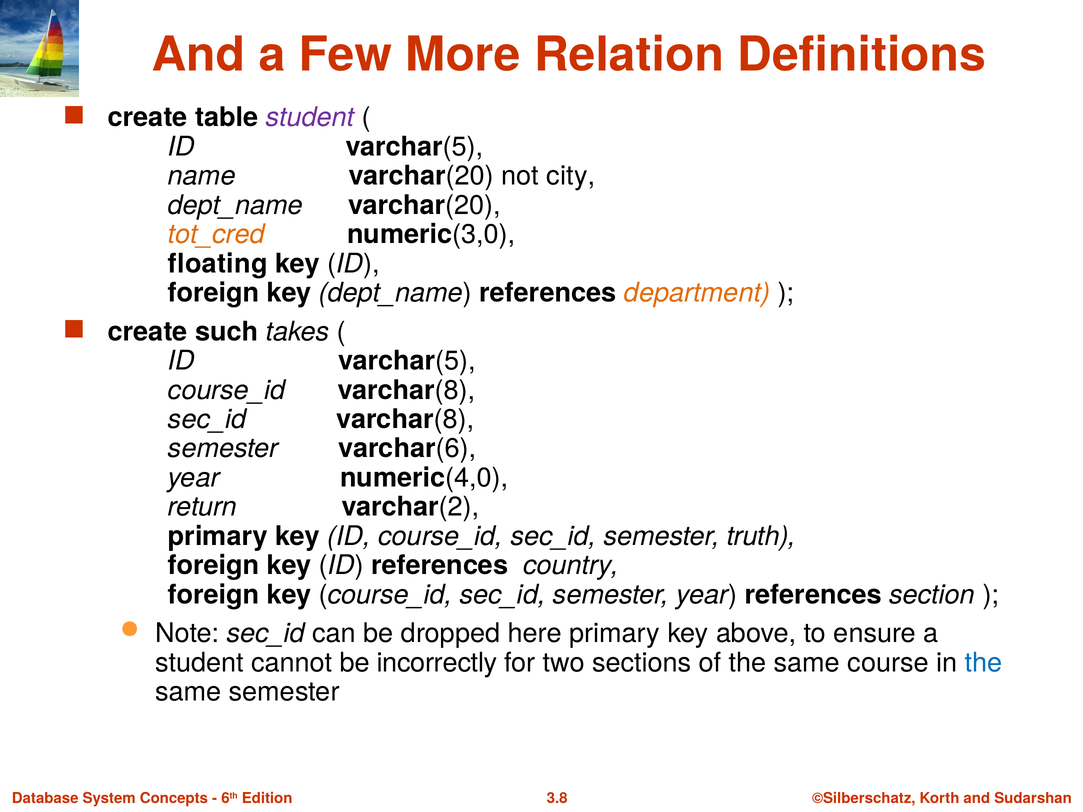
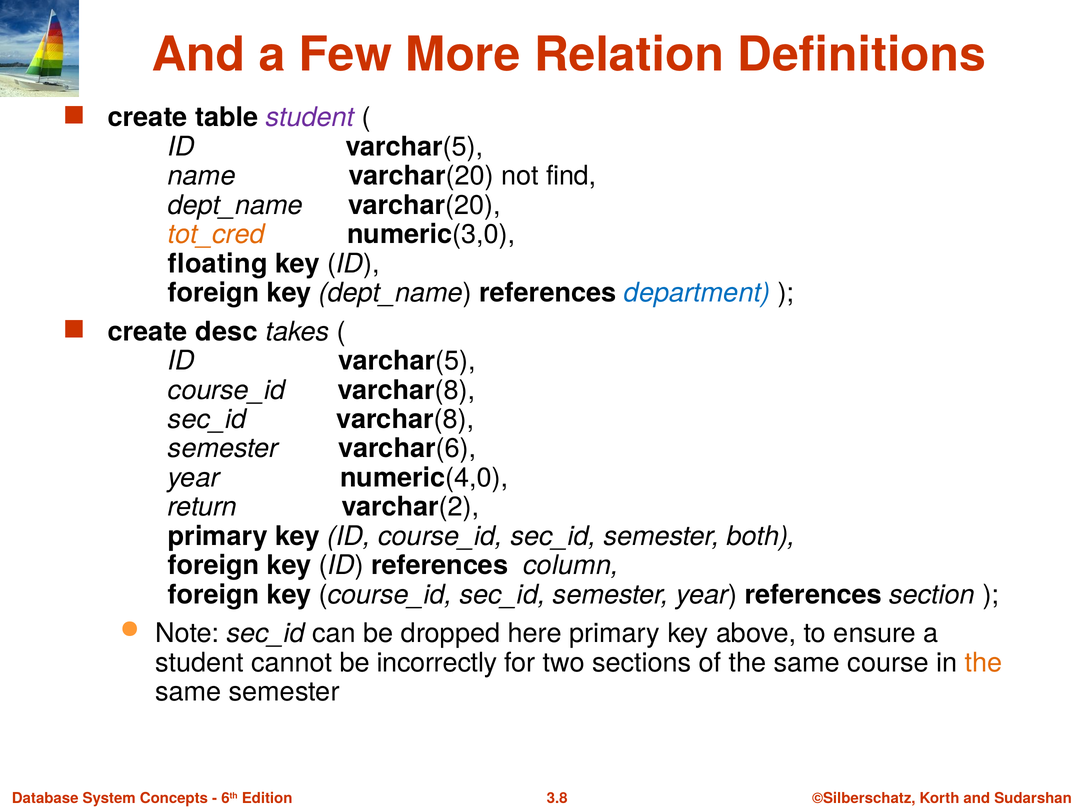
city: city -> find (571, 176)
department colour: orange -> blue (697, 293)
such: such -> desc (227, 332)
truth: truth -> both (761, 536)
country: country -> column (571, 566)
the colour: blue -> orange (984, 663)
